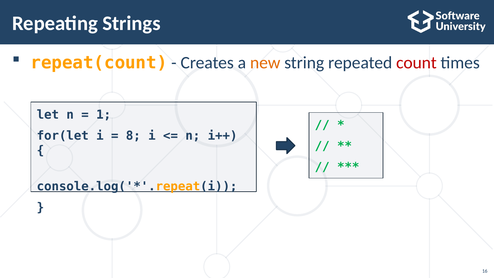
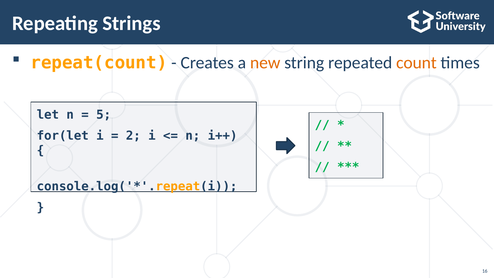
count colour: red -> orange (416, 63)
1: 1 -> 5 (104, 115)
8: 8 -> 2 (133, 136)
